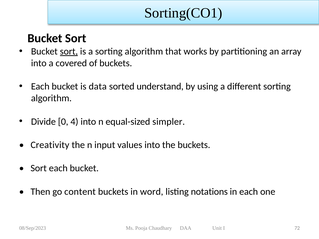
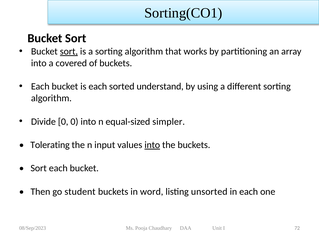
is data: data -> each (98, 87)
0 4: 4 -> 0 (74, 122)
Creativity: Creativity -> Tolerating (50, 145)
into underline: none -> present (152, 145)
content: content -> student (80, 192)
notations: notations -> unsorted (209, 192)
